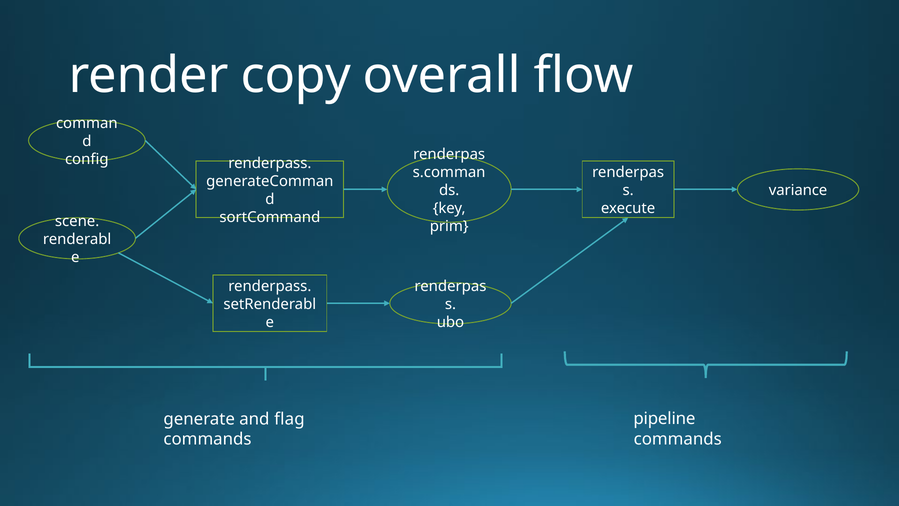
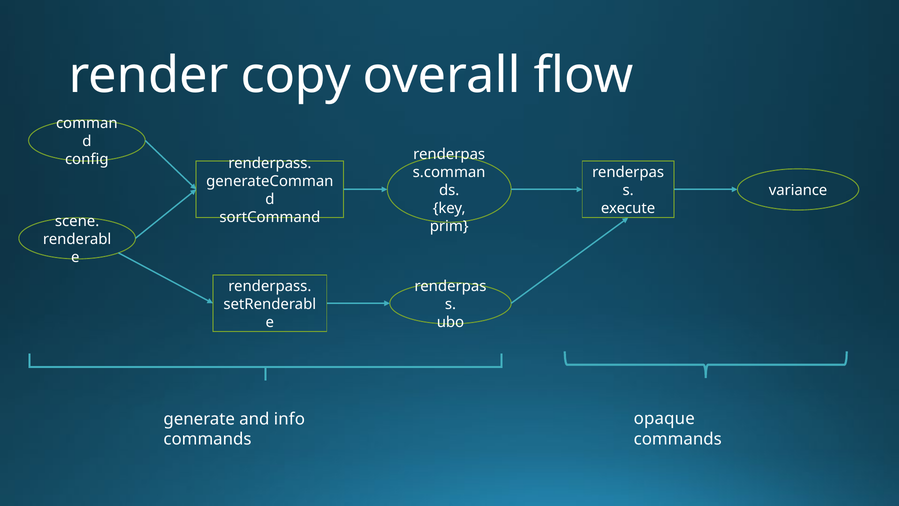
pipeline: pipeline -> opaque (664, 419)
flag: flag -> info (289, 419)
